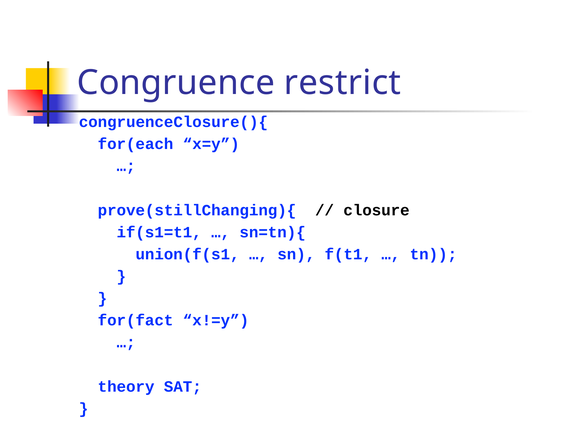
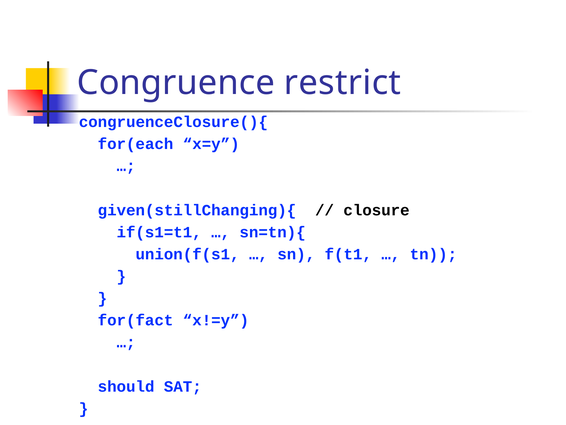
prove(stillChanging){: prove(stillChanging){ -> given(stillChanging){ (197, 210)
theory: theory -> should (126, 386)
